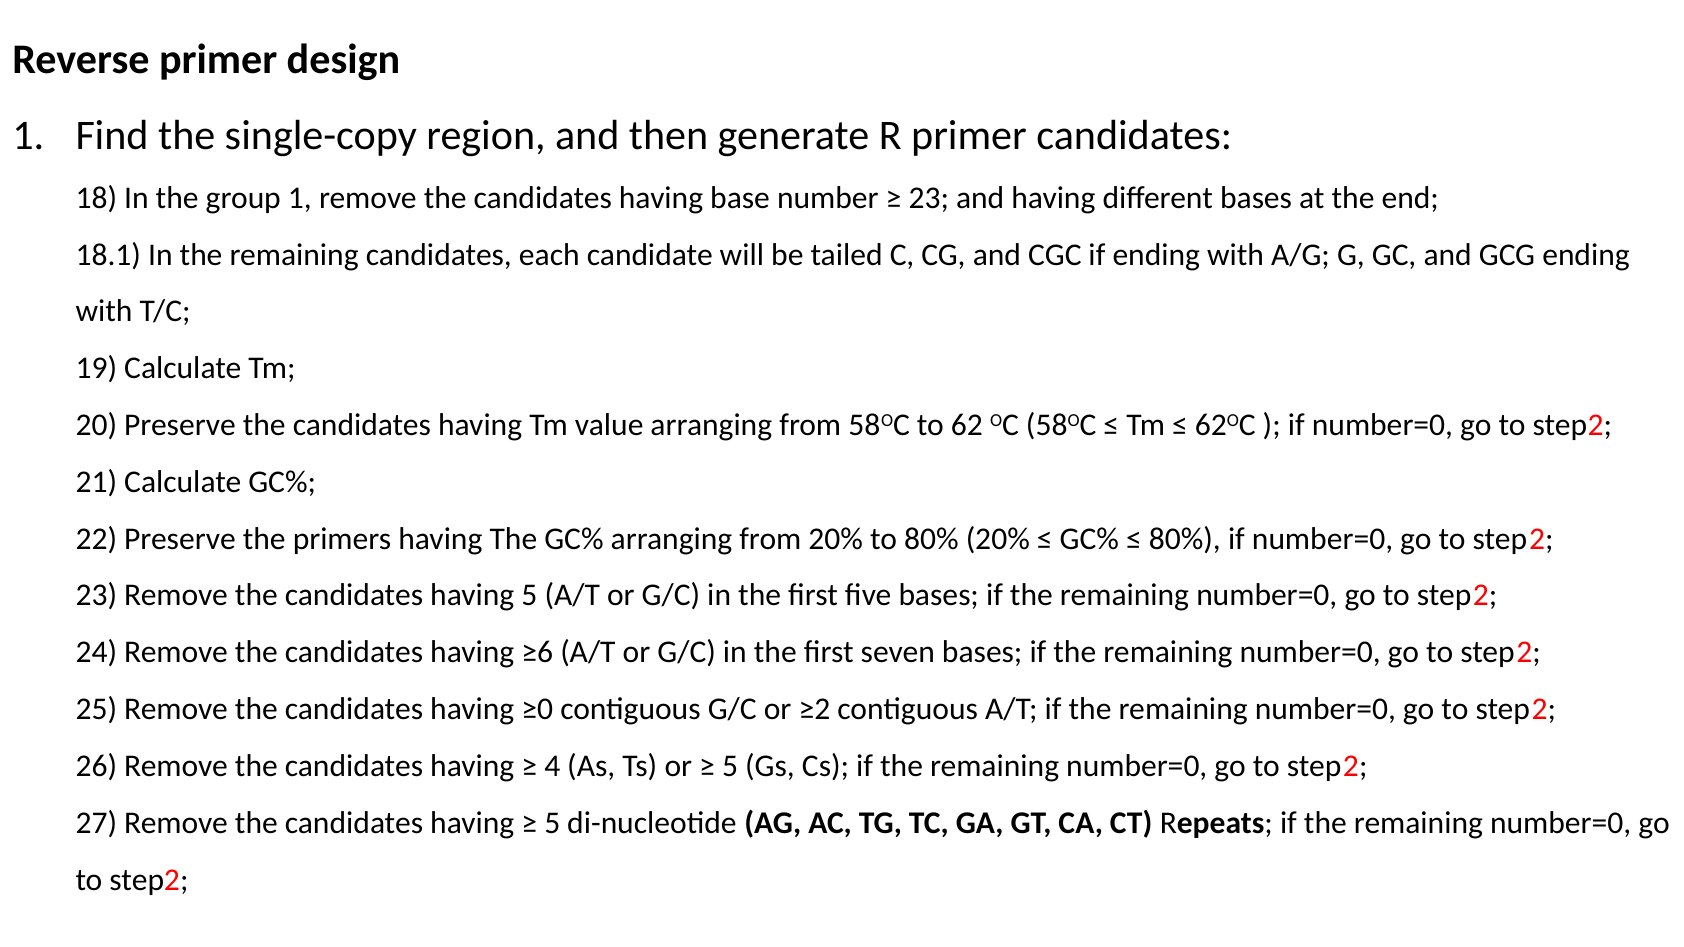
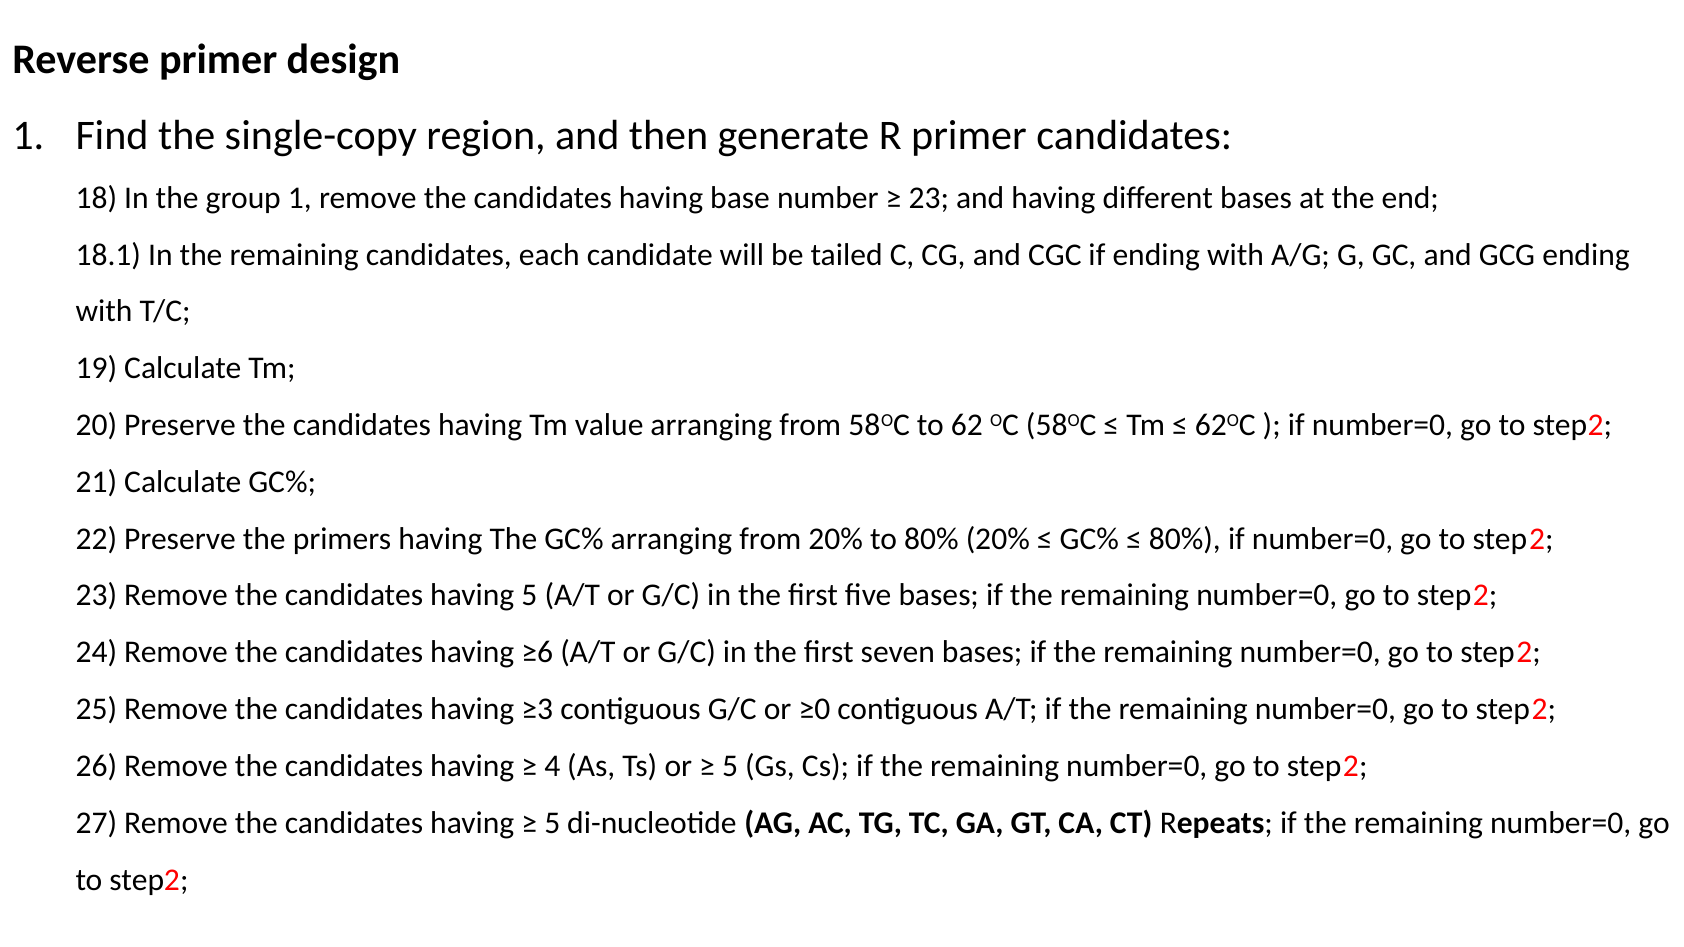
≥0: ≥0 -> ≥3 (537, 709)
≥2: ≥2 -> ≥0 (814, 709)
